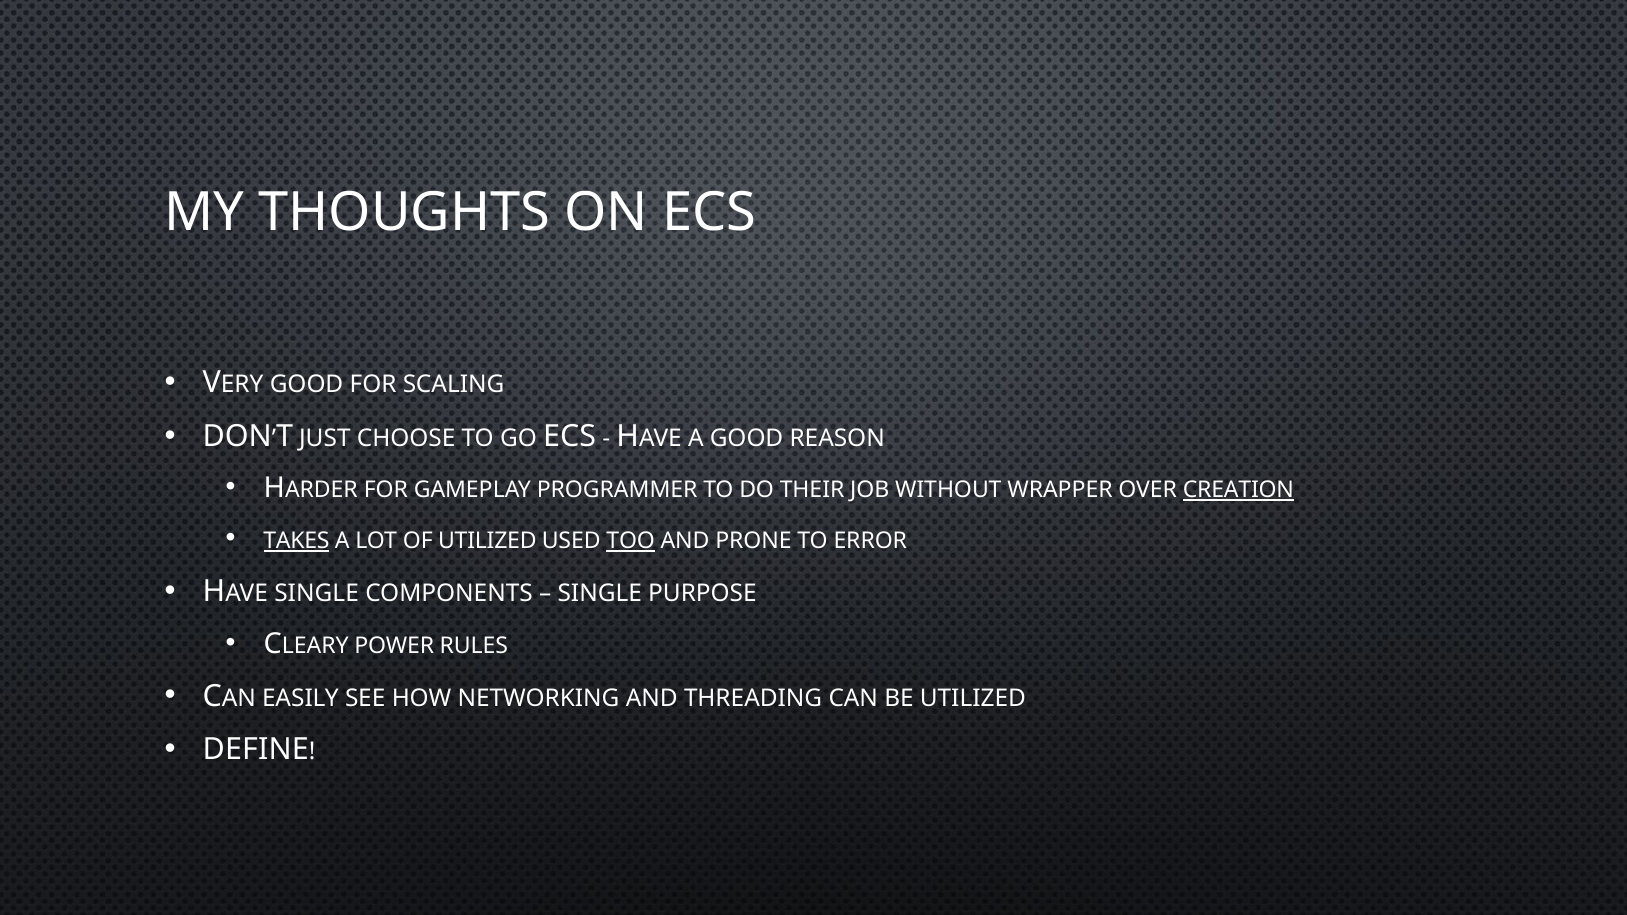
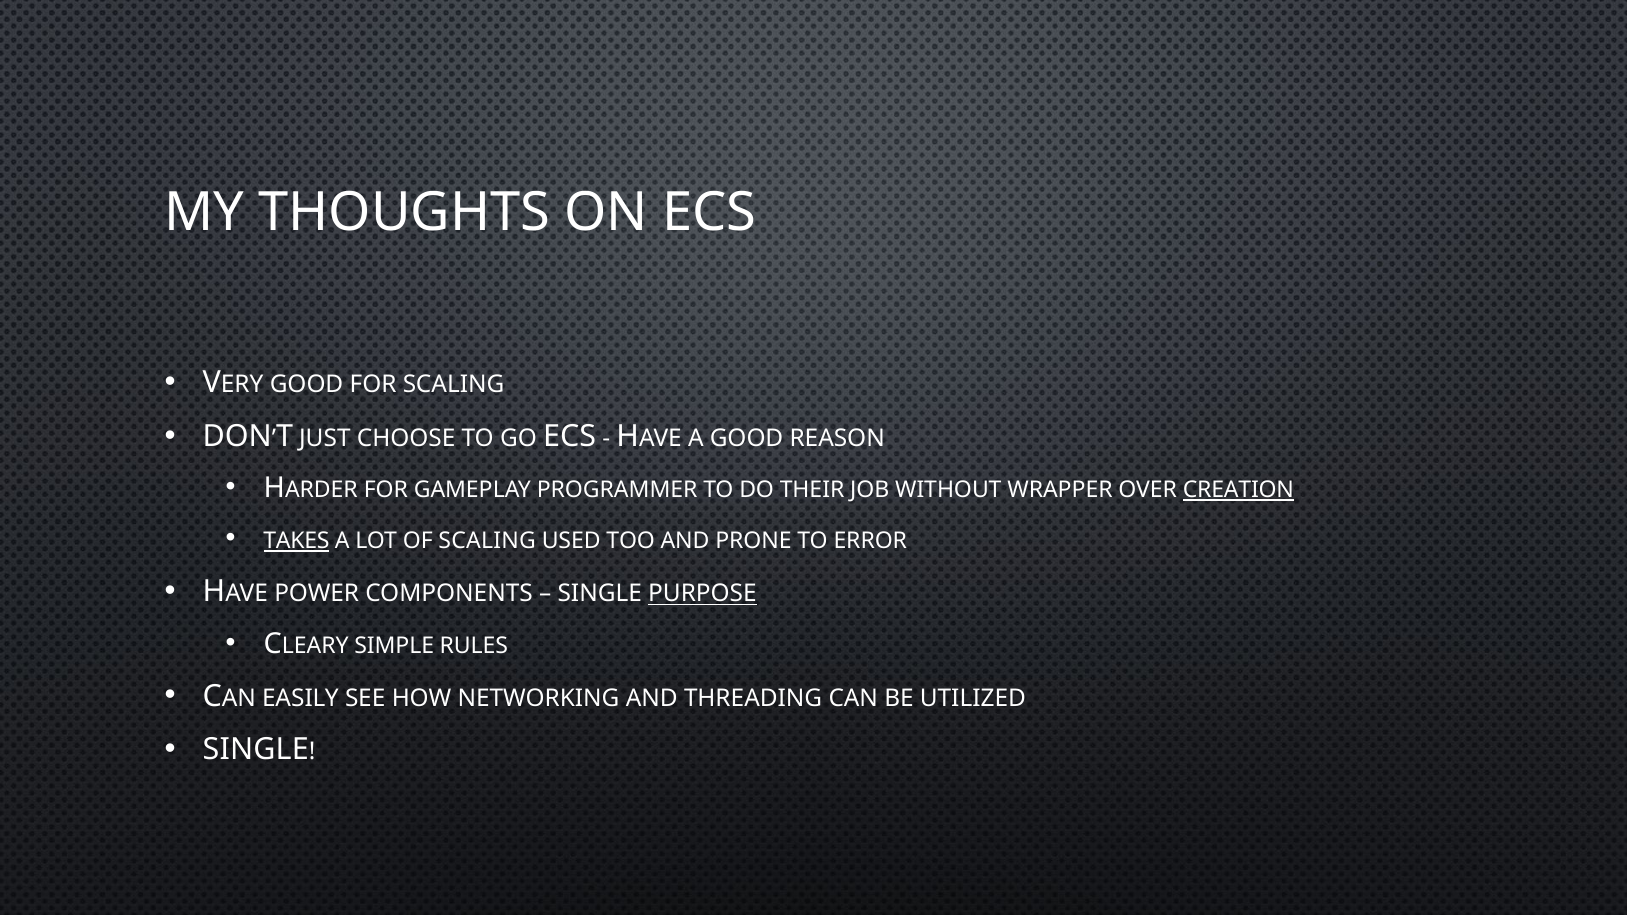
OF UTILIZED: UTILIZED -> SCALING (487, 541)
TOO underline: present -> none (631, 541)
SINGLE: SINGLE -> POWER (317, 594)
PURPOSE underline: none -> present (702, 594)
POWER: POWER -> SIMPLE (394, 646)
DEFINE: DEFINE -> SINGLE (256, 750)
